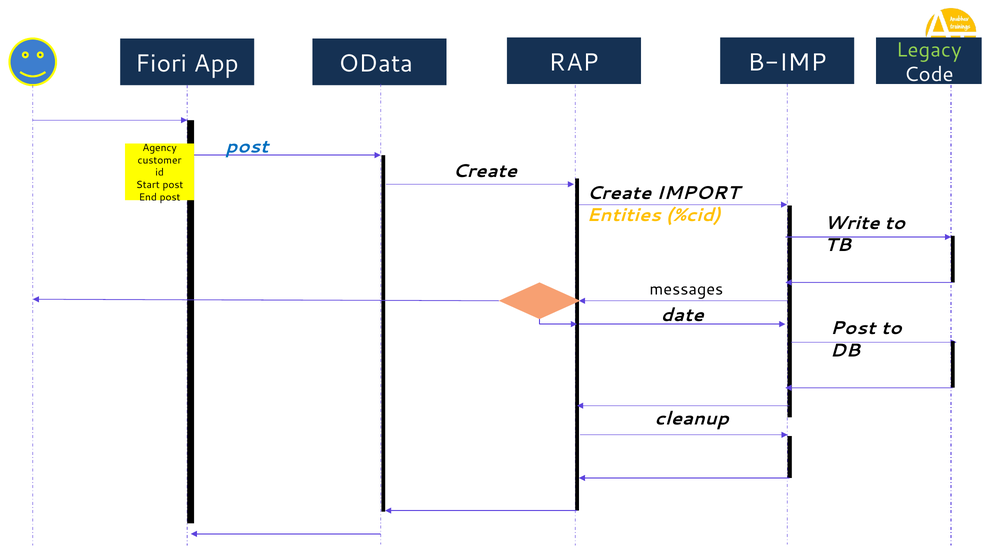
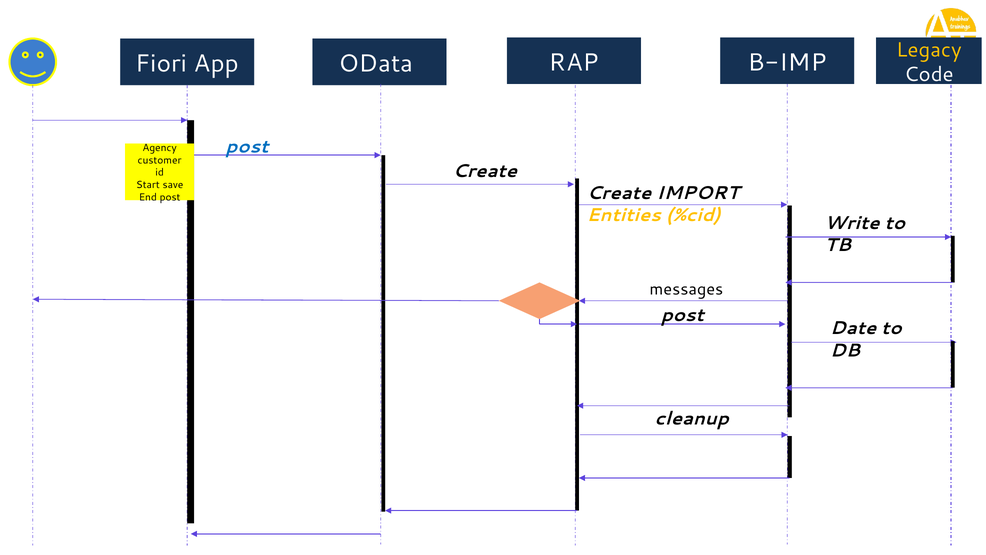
Legacy colour: light green -> yellow (929, 50)
Start post: post -> save (173, 185)
date: date -> post (682, 315)
Post: Post -> Date (853, 328)
